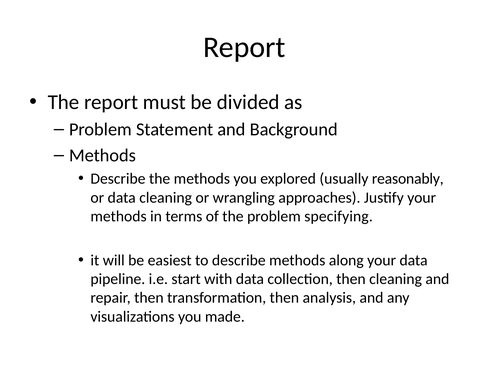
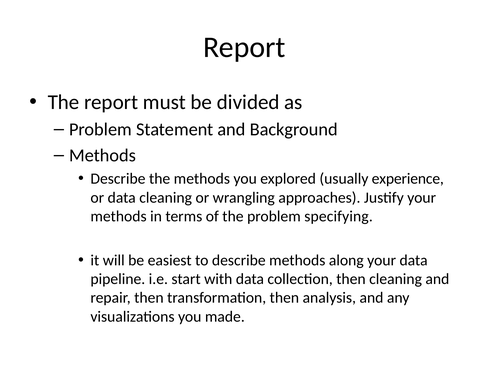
reasonably: reasonably -> experience (408, 179)
